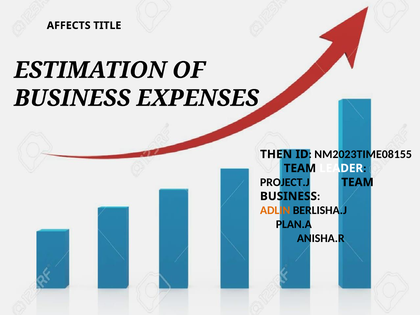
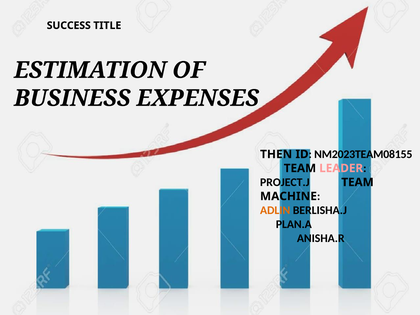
AFFECTS: AFFECTS -> SUCCESS (69, 25)
NM2023TIME08155: NM2023TIME08155 -> NM2023TEAM08155 (363, 154)
LEADER colour: white -> pink (341, 168)
BUSINESS: BUSINESS -> MACHINE (288, 196)
